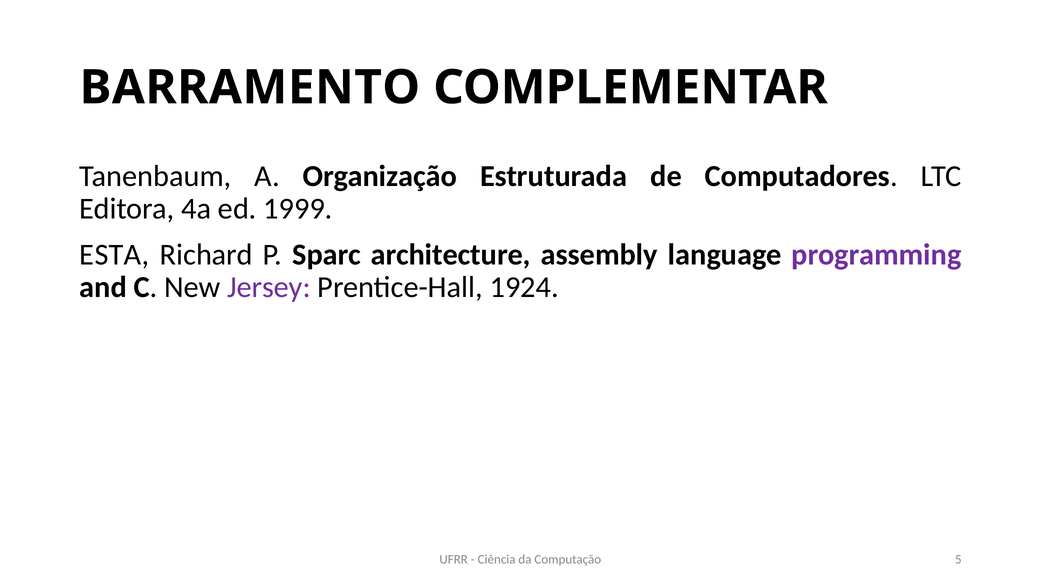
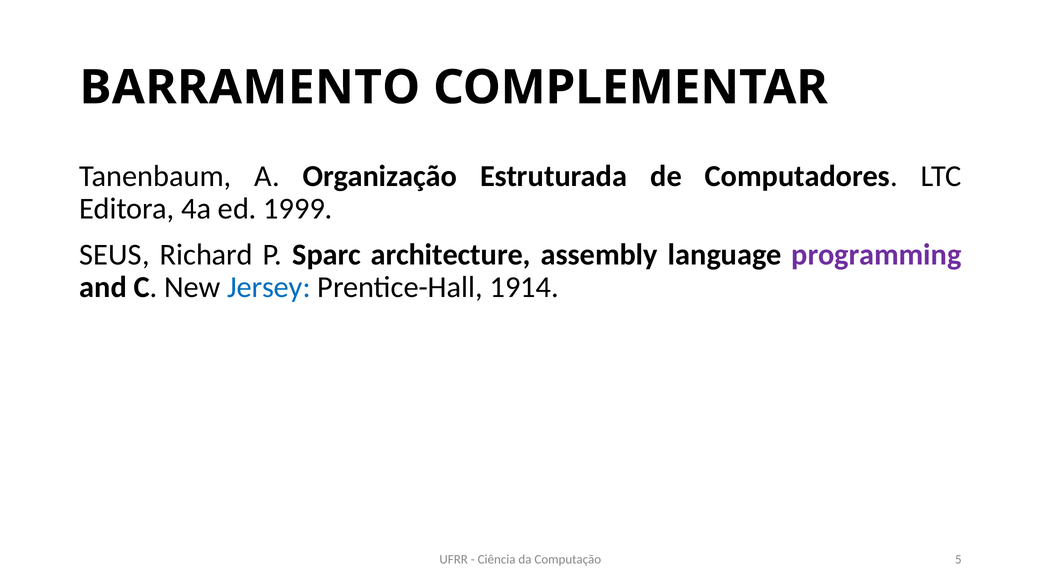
ESTA: ESTA -> SEUS (114, 254)
Jersey colour: purple -> blue (269, 287)
1924: 1924 -> 1914 (524, 287)
